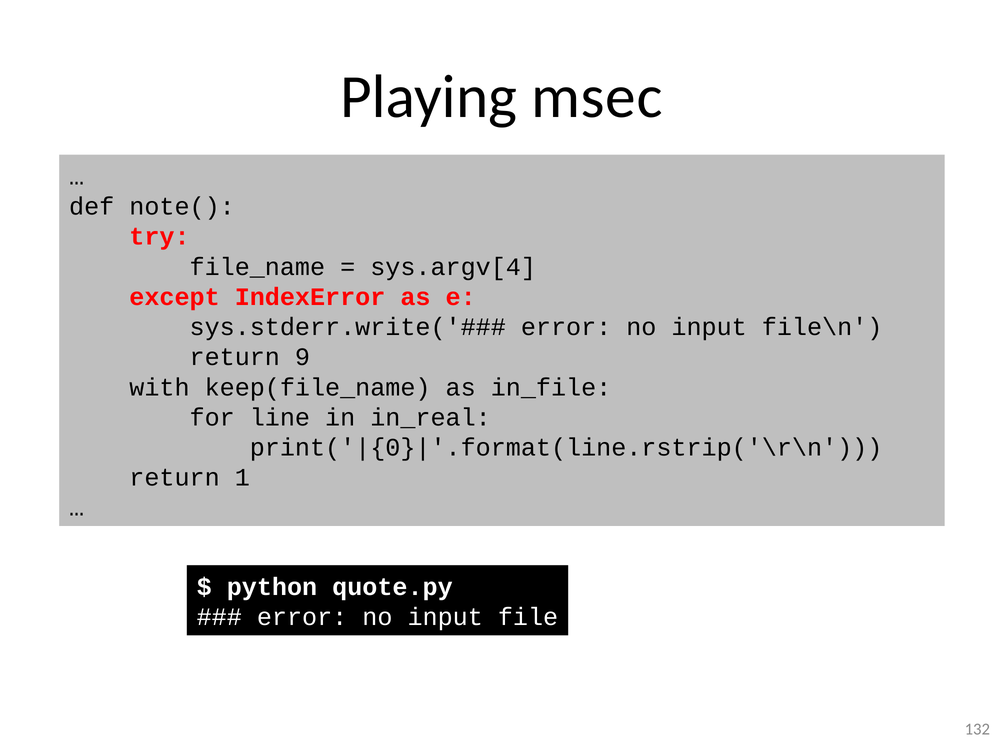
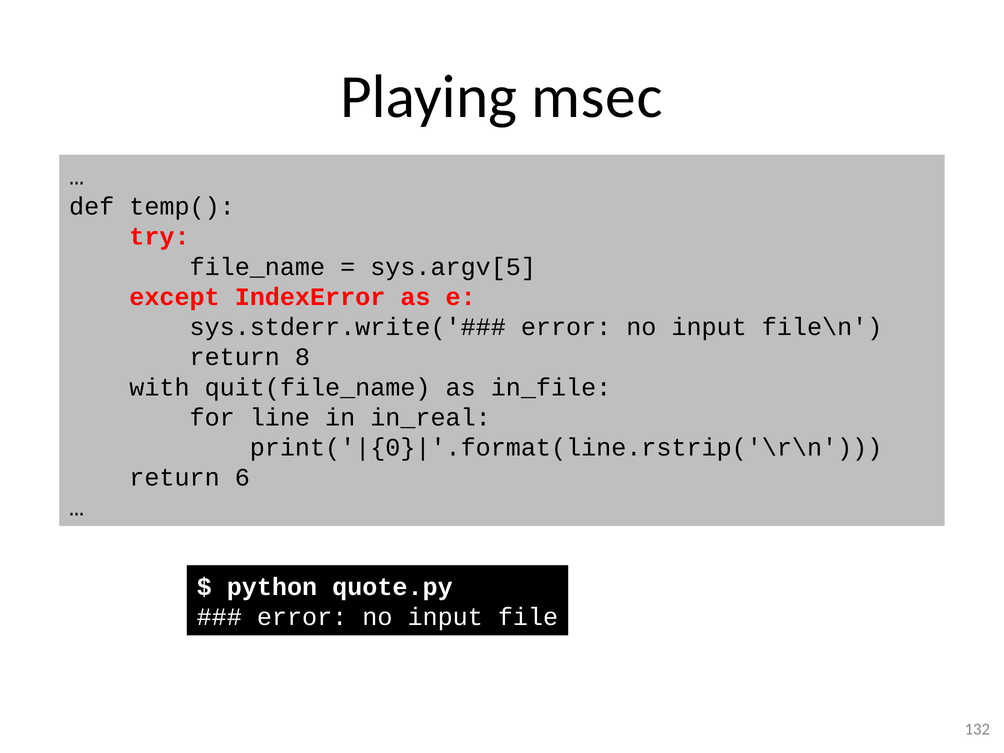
note(: note( -> temp( (182, 207)
sys.argv[4: sys.argv[4 -> sys.argv[5 (453, 267)
9: 9 -> 8 (303, 357)
keep(file_name: keep(file_name -> quit(file_name (318, 387)
1: 1 -> 6 (242, 478)
